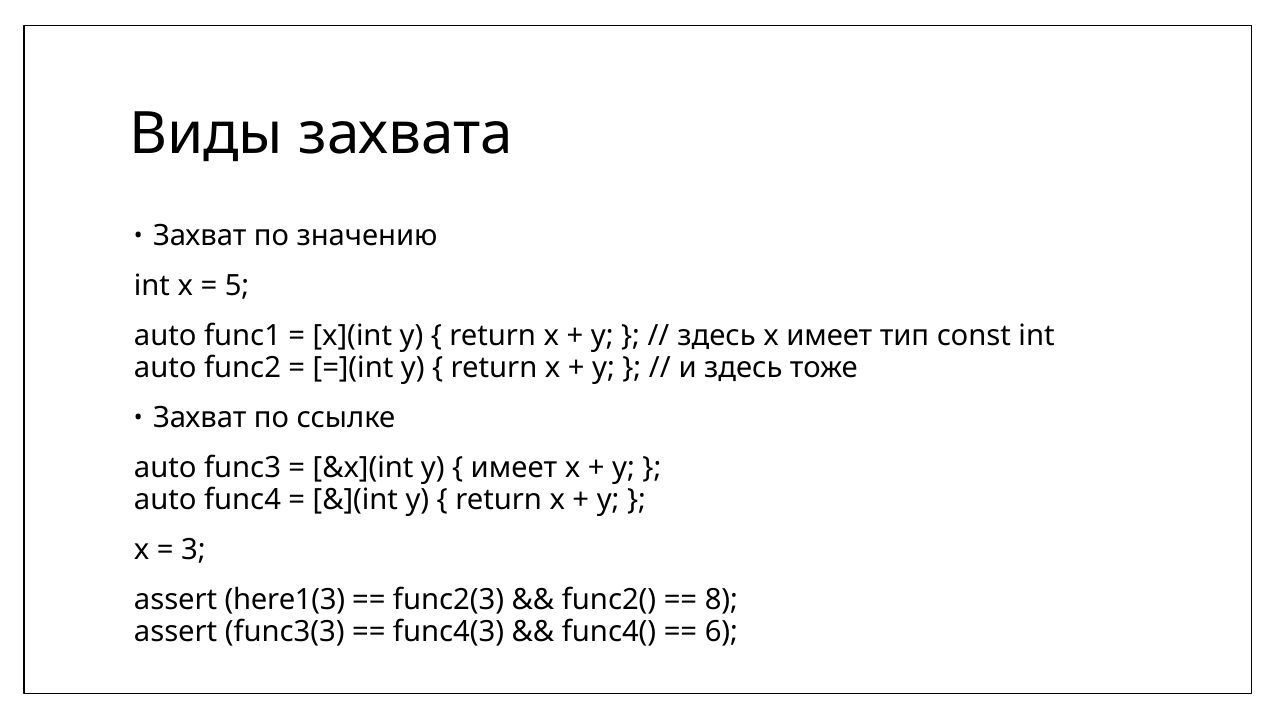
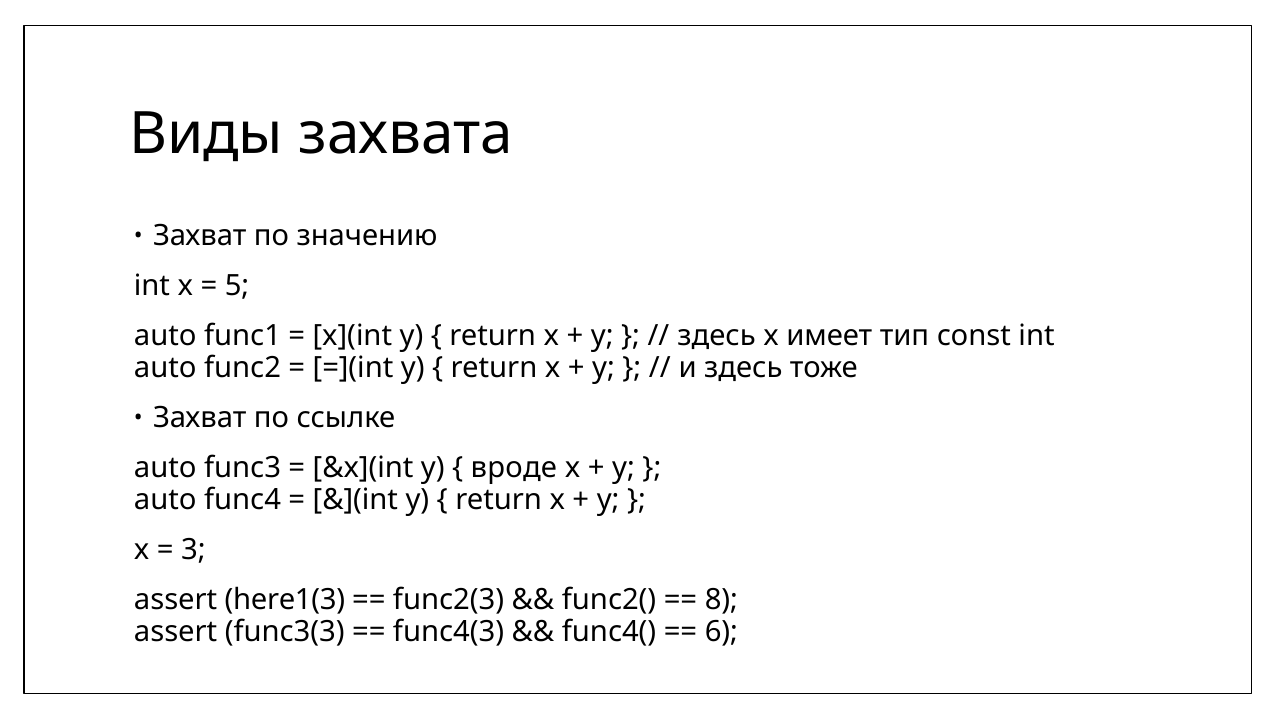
имеет: имеет -> вроде (514, 468)
